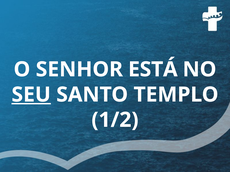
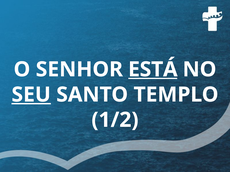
ESTÁ underline: none -> present (153, 70)
